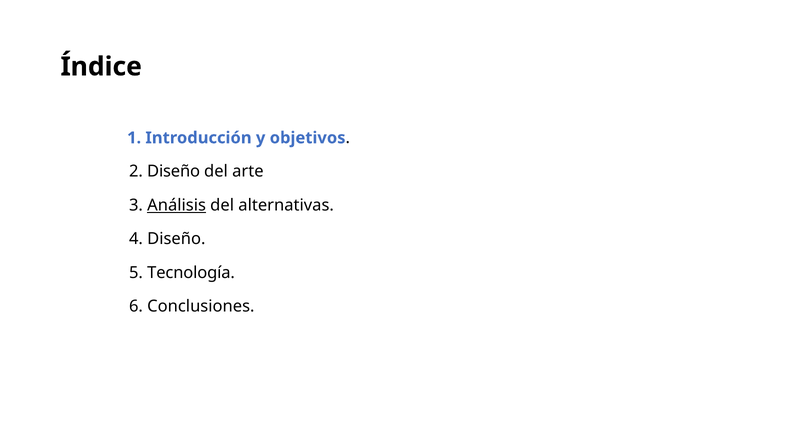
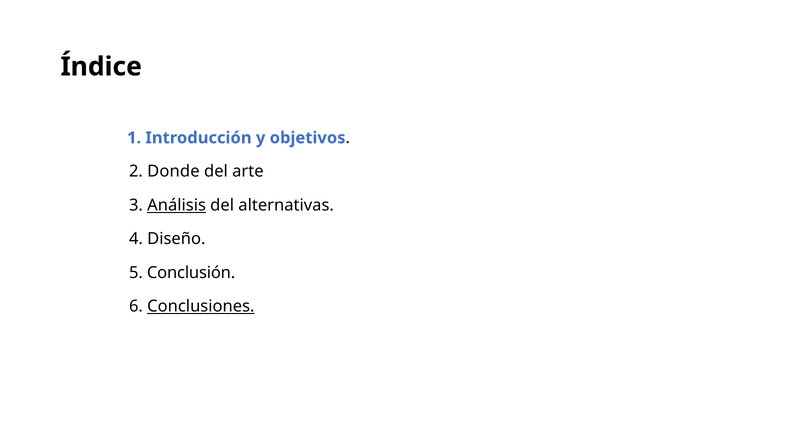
2 Diseño: Diseño -> Donde (173, 172)
Tecnología: Tecnología -> Conclusión (191, 273)
Conclusiones underline: none -> present (201, 306)
